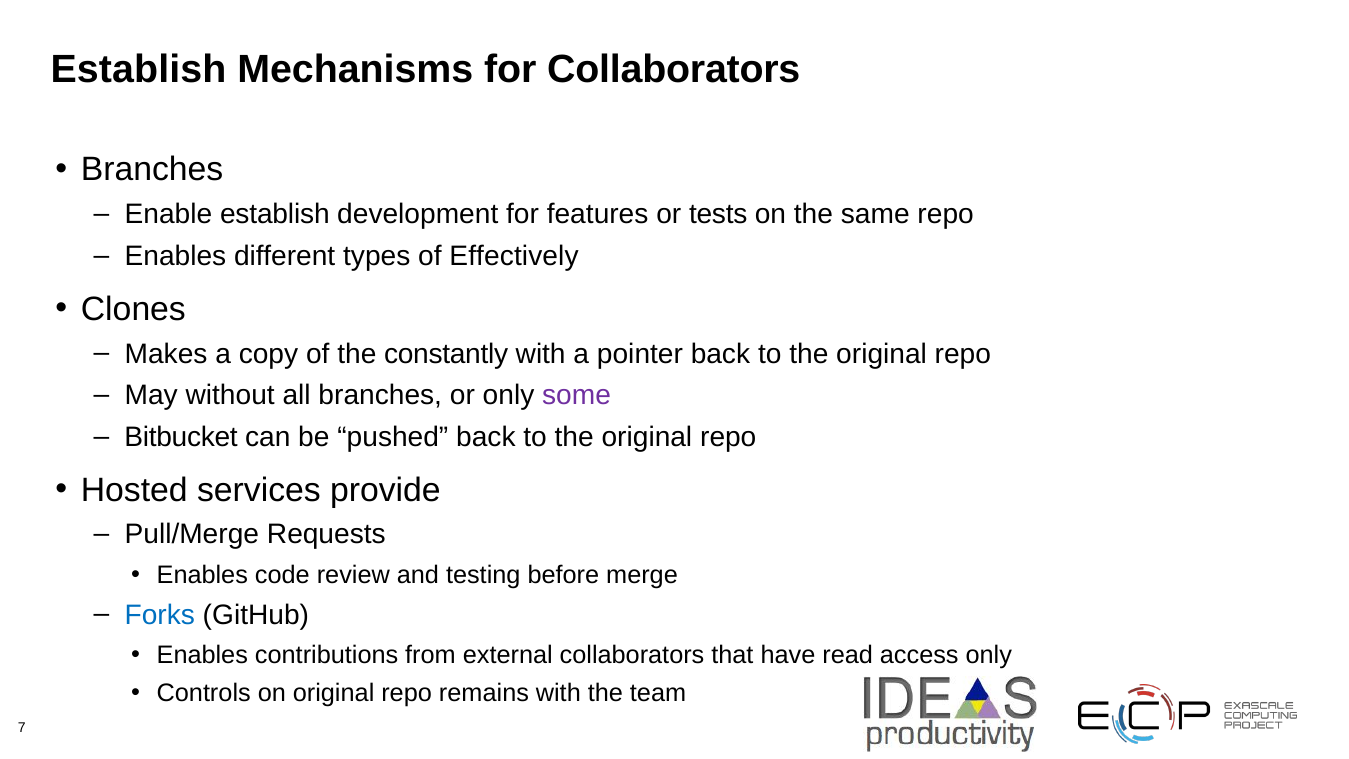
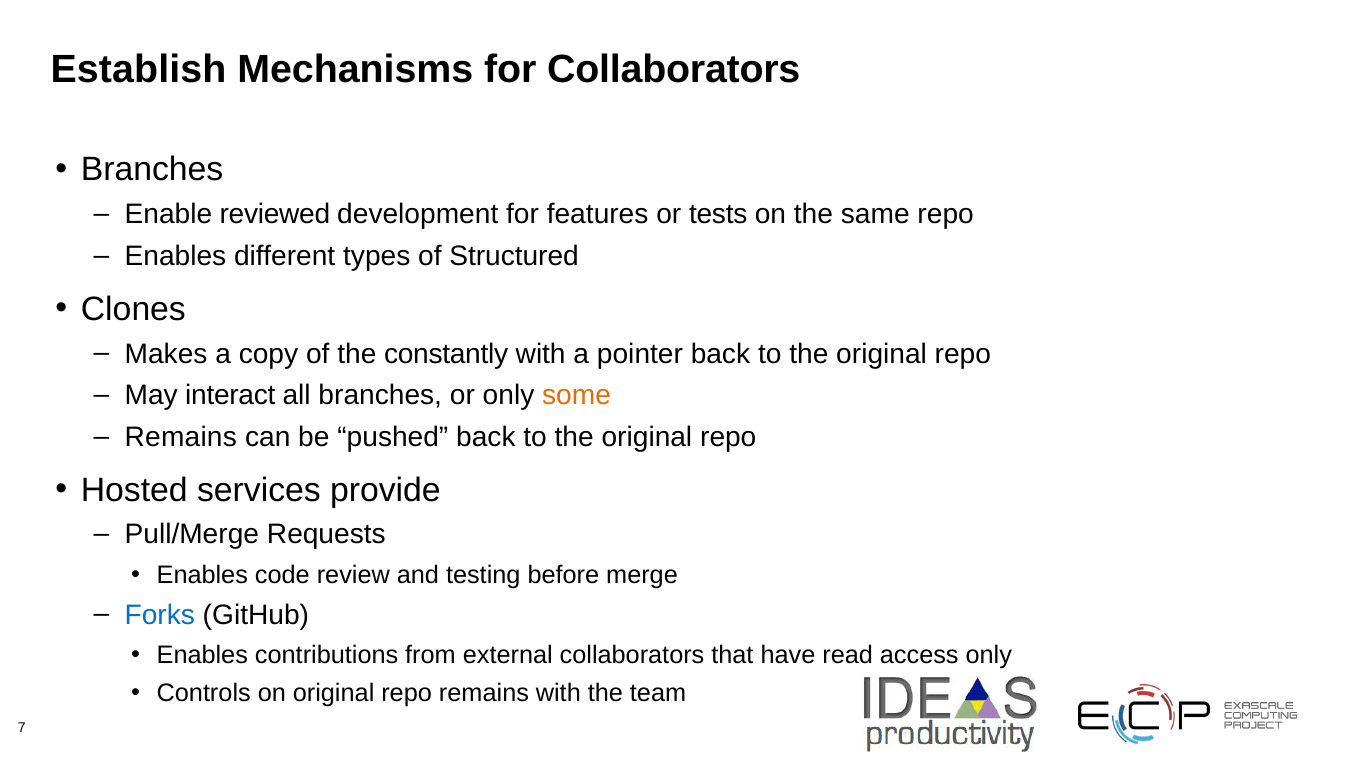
Enable establish: establish -> reviewed (275, 214)
Effectively: Effectively -> Structured (514, 256)
without: without -> interact (230, 395)
some colour: purple -> orange (577, 395)
Bitbucket: Bitbucket -> Remains (181, 437)
